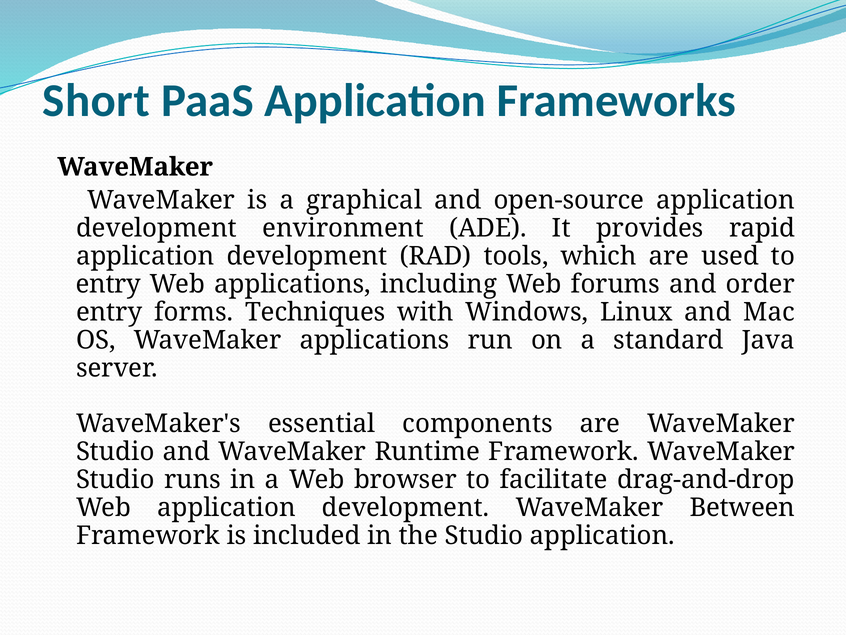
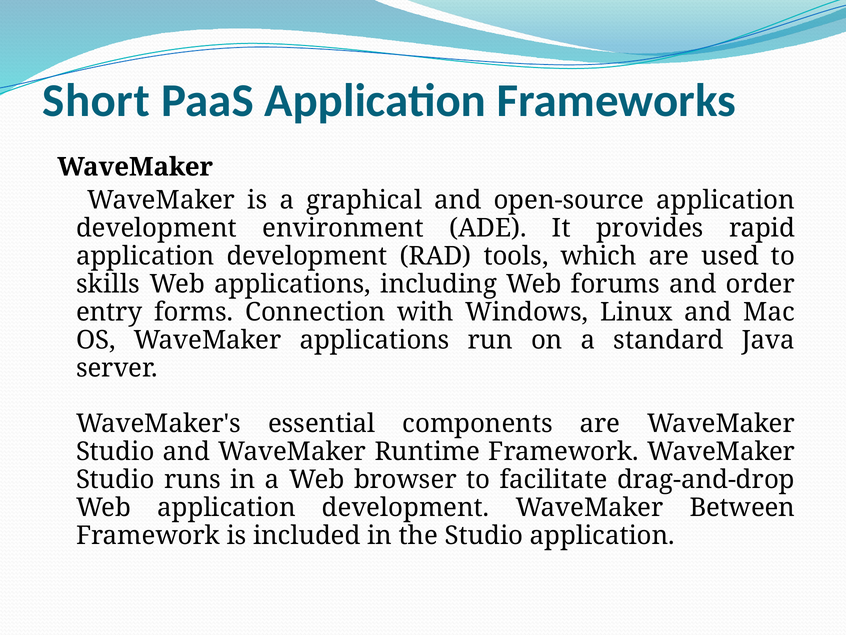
entry: entry -> skills (108, 284)
Techniques: Techniques -> Connection (315, 312)
